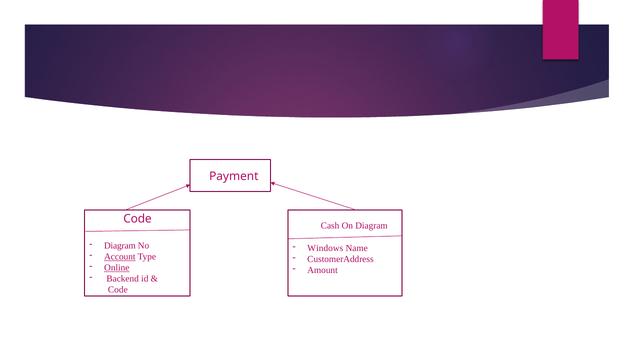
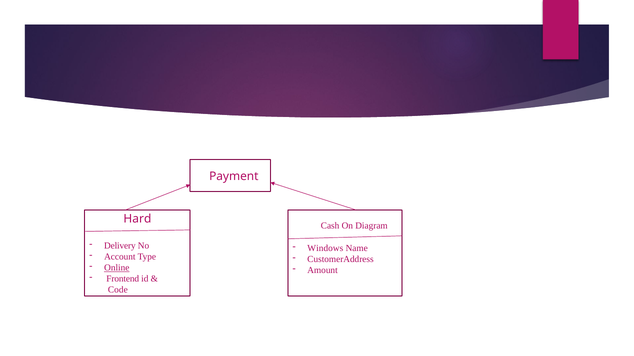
Code: Code -> Hard (137, 219)
Diagram: Diagram -> Delivery (120, 246)
Account underline: present -> none (120, 257)
Backend: Backend -> Frontend (123, 279)
